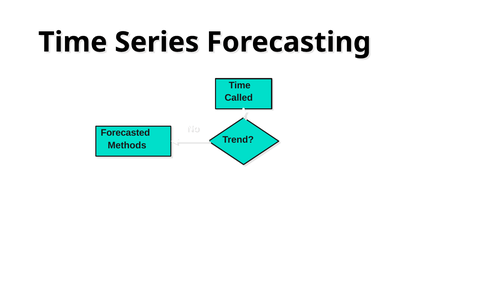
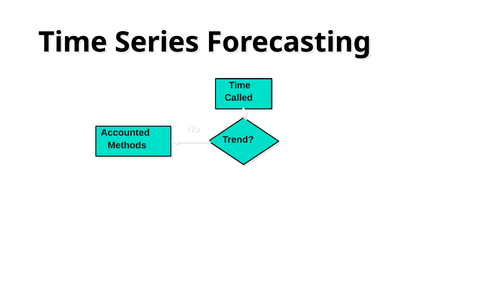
Forecasted: Forecasted -> Accounted (125, 133)
